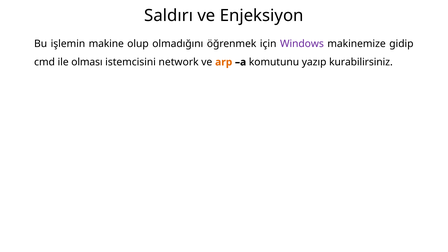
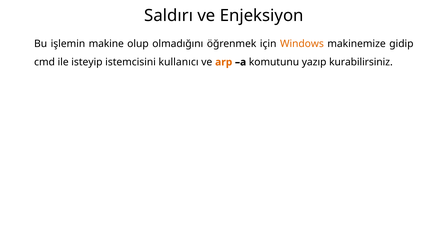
Windows colour: purple -> orange (302, 44)
olması: olması -> isteyip (87, 62)
network: network -> kullanıcı (179, 62)
